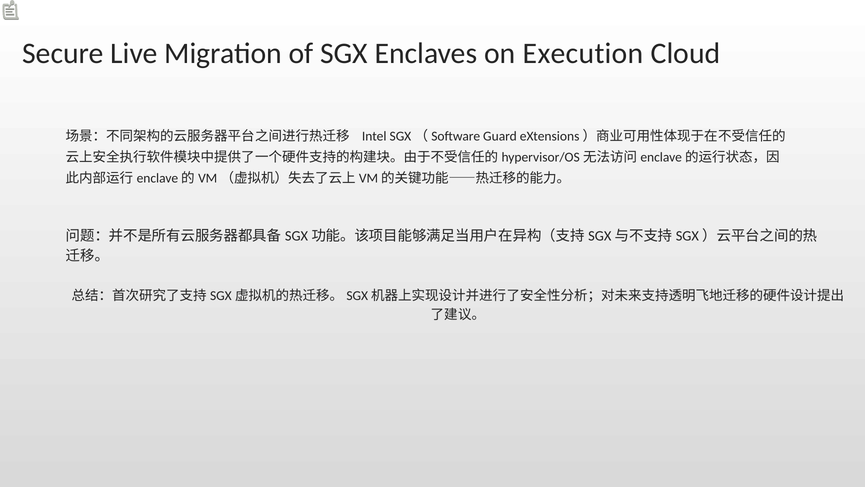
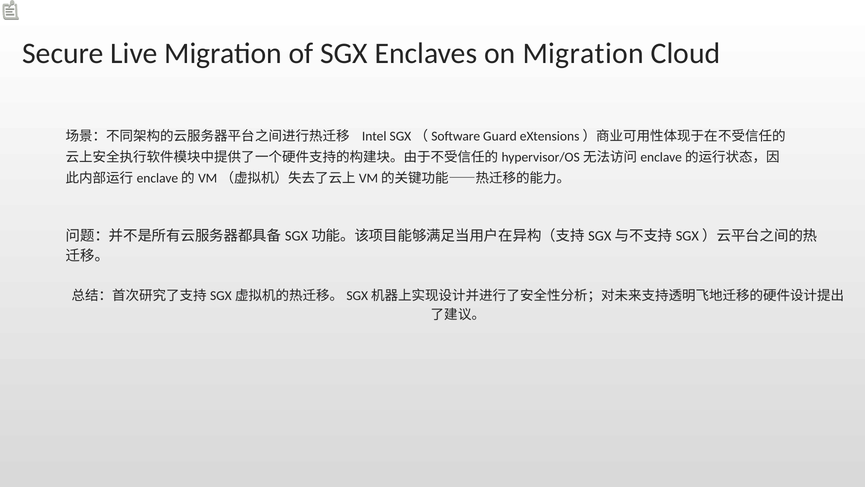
on Execution: Execution -> Migration (583, 54)
